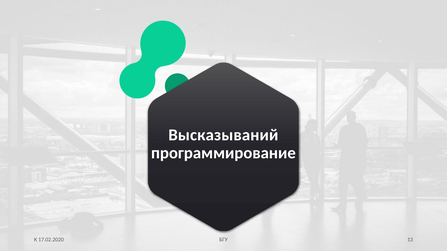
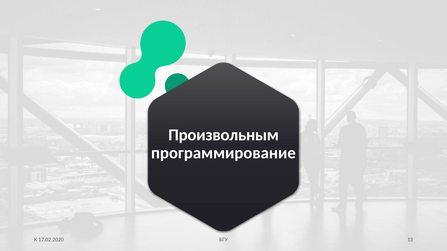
Высказываний: Высказываний -> Произвольным (224, 135)
